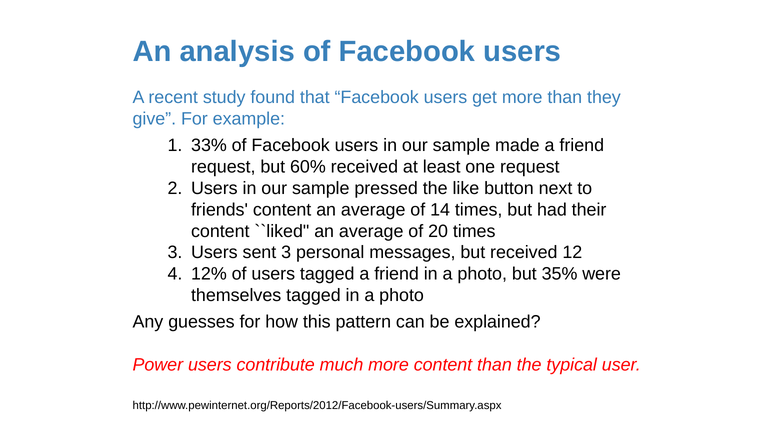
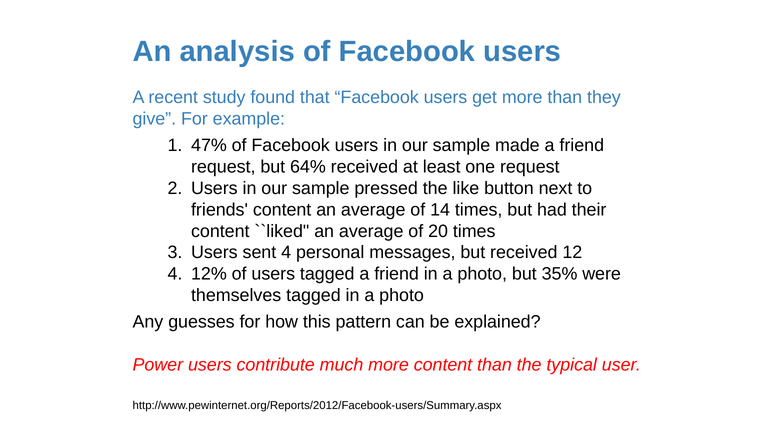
33%: 33% -> 47% (209, 145)
60%: 60% -> 64% (308, 167)
sent 3: 3 -> 4 (286, 252)
